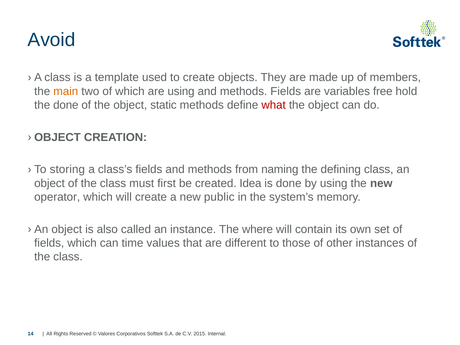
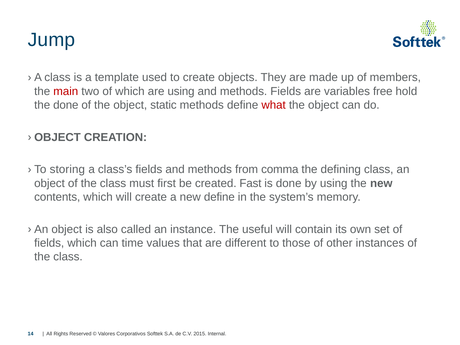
Avoid: Avoid -> Jump (51, 40)
main colour: orange -> red (66, 91)
naming: naming -> comma (280, 169)
Idea: Idea -> Fast (250, 183)
operator: operator -> contents (57, 197)
new public: public -> define (219, 197)
where: where -> useful (257, 229)
